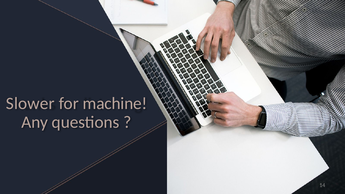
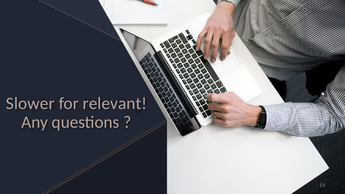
machine: machine -> relevant (115, 103)
